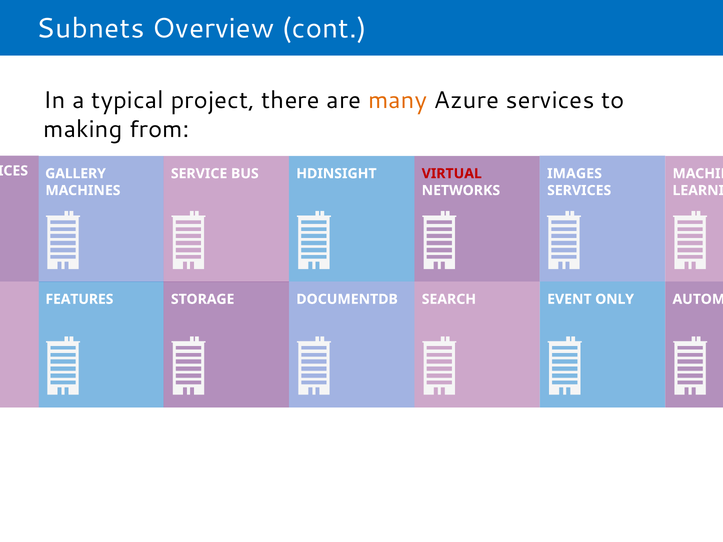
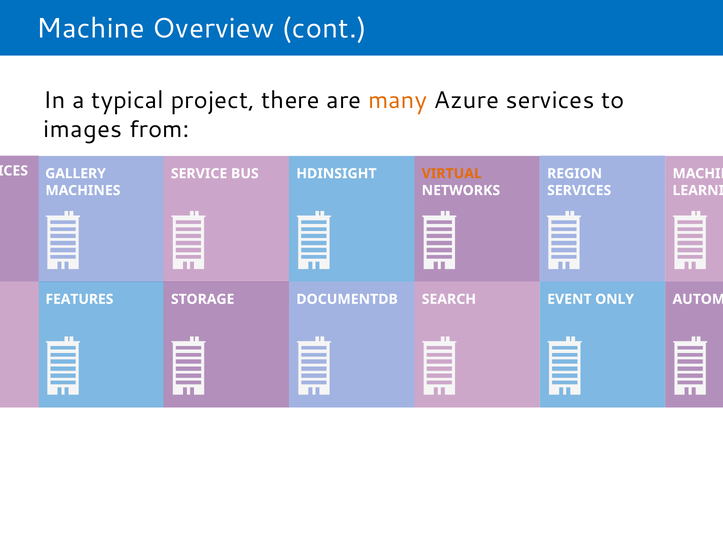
Subnets: Subnets -> Machine (91, 29)
making: making -> images (83, 129)
VIRTUAL colour: red -> orange (452, 174)
IMAGES: IMAGES -> REGION (575, 174)
